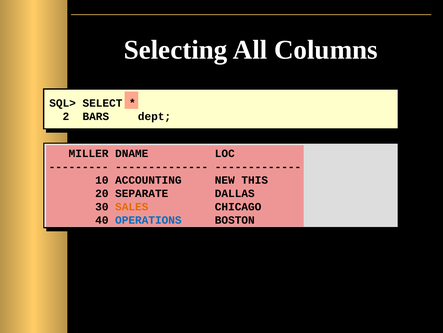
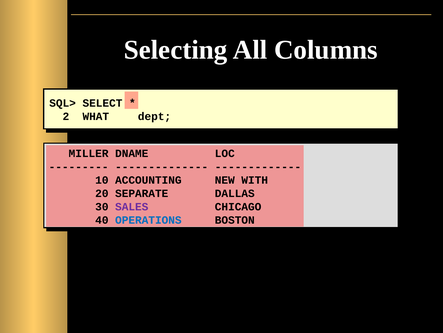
BARS: BARS -> WHAT (96, 116)
THIS: THIS -> WITH (255, 180)
SALES colour: orange -> purple (132, 206)
